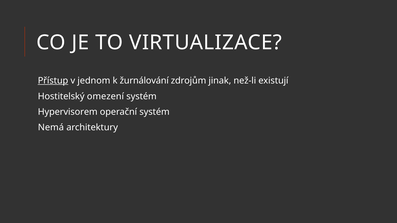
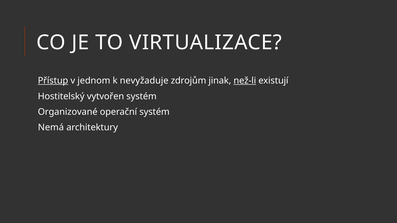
žurnálování: žurnálování -> nevyžaduje (144, 81)
než-li underline: none -> present (245, 81)
omezení: omezení -> vytvořen (105, 96)
Hypervisorem: Hypervisorem -> Organizované (68, 112)
